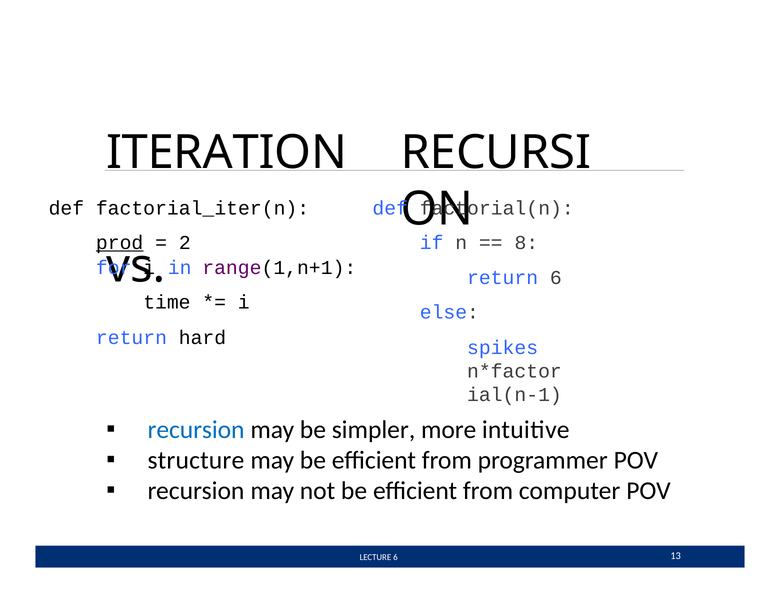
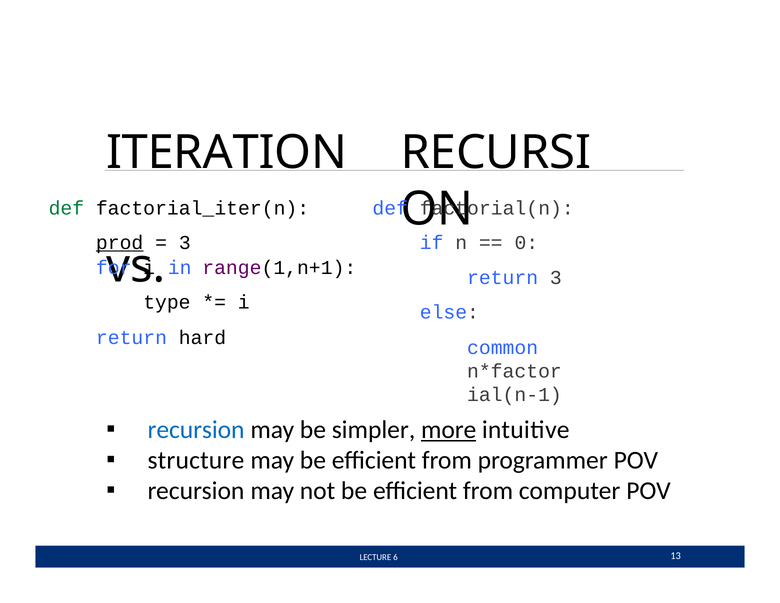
def colour: black -> green (66, 208)
2: 2 -> 3 (185, 242)
8: 8 -> 0 (526, 243)
return 6: 6 -> 3 (556, 278)
time: time -> type (167, 302)
spikes: spikes -> common (503, 348)
more underline: none -> present (449, 429)
